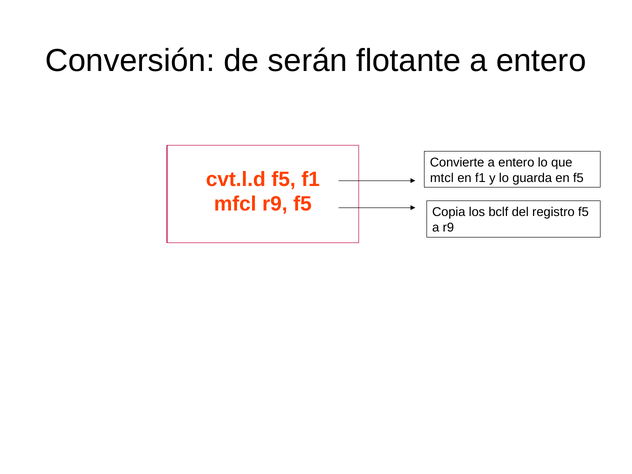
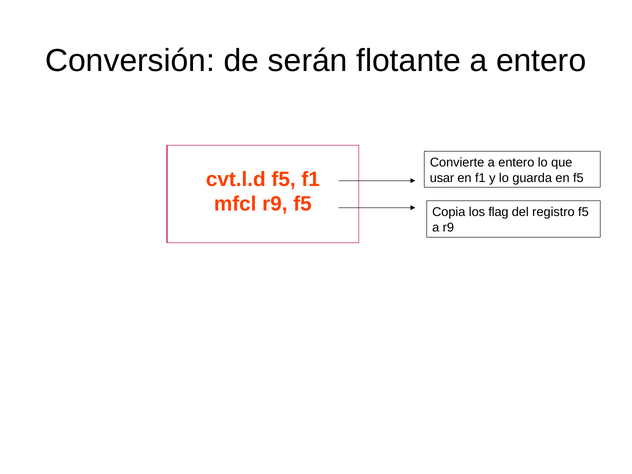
mtcl: mtcl -> usar (442, 178)
bclf: bclf -> flag (498, 212)
